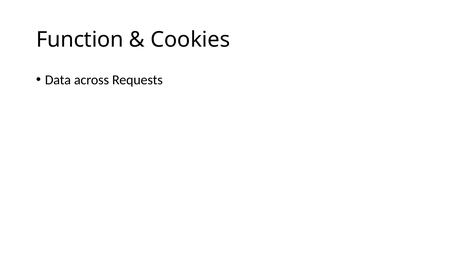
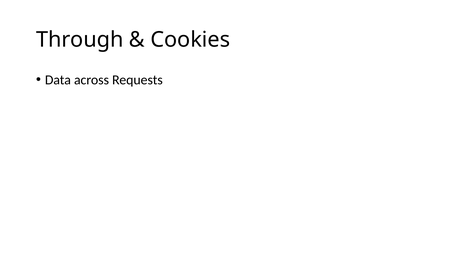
Function: Function -> Through (80, 40)
